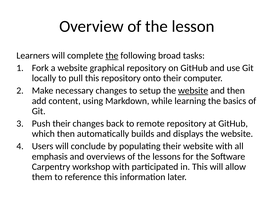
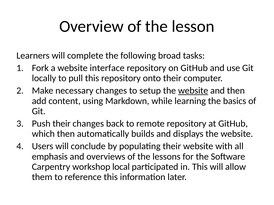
the underline: present -> none (112, 56)
graphical: graphical -> interface (107, 68)
workshop with: with -> local (121, 167)
